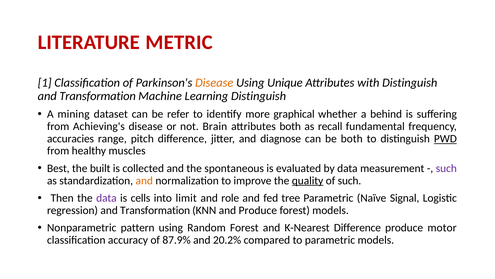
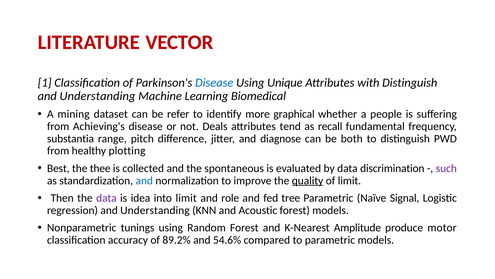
METRIC: METRIC -> VECTOR (179, 42)
Disease colour: orange -> blue (214, 83)
Transformation: Transformation -> Understanding (97, 96)
Learning Distinguish: Distinguish -> Biomedical (259, 96)
behind: behind -> people (386, 114)
Brain: Brain -> Deals (215, 126)
attributes both: both -> tend (290, 126)
accuracies: accuracies -> substantia (71, 138)
PWD underline: present -> none (445, 138)
muscles: muscles -> plotting (127, 151)
built: built -> thee (100, 168)
measurement: measurement -> discrimination (392, 168)
and colour: orange -> blue (144, 180)
of such: such -> limit (349, 180)
cells: cells -> idea (140, 198)
regression and Transformation: Transformation -> Understanding (155, 210)
and Produce: Produce -> Acoustic (258, 210)
pattern: pattern -> tunings (138, 227)
K-Nearest Difference: Difference -> Amplitude (357, 227)
87.9%: 87.9% -> 89.2% (177, 239)
20.2%: 20.2% -> 54.6% (227, 239)
